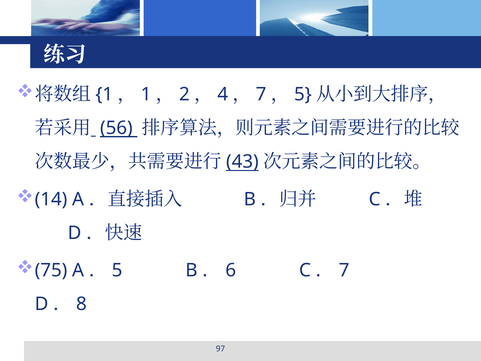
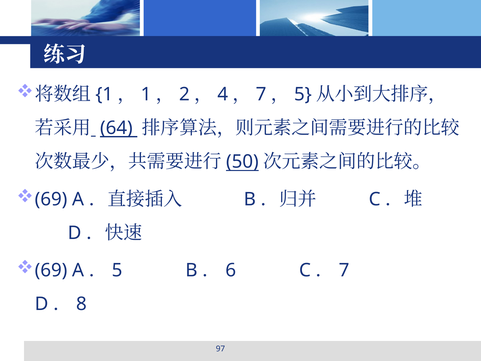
56: 56 -> 64 (116, 128)
43: 43 -> 50 (242, 162)
14: 14 -> 69 (51, 199)
75: 75 -> 69 (51, 270)
